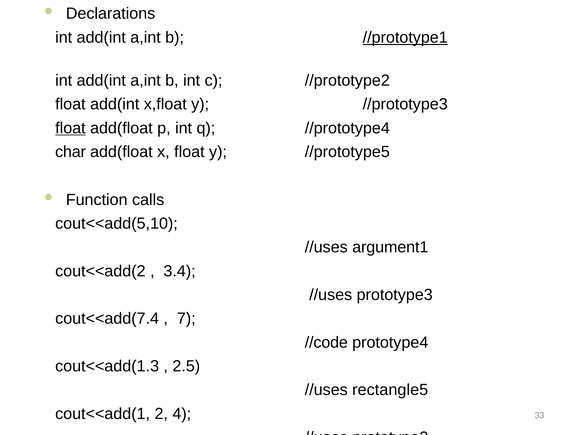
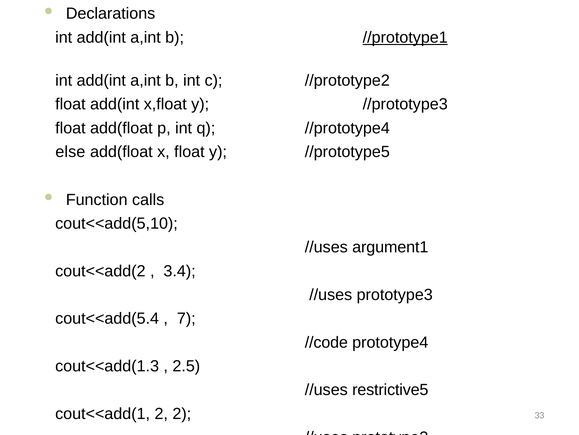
float underline: present -> none (70, 128)
char: char -> else (70, 152)
cout<<add(7.4: cout<<add(7.4 -> cout<<add(5.4 (107, 318)
rectangle5: rectangle5 -> restrictive5 (390, 389)
2 4: 4 -> 2 (182, 413)
